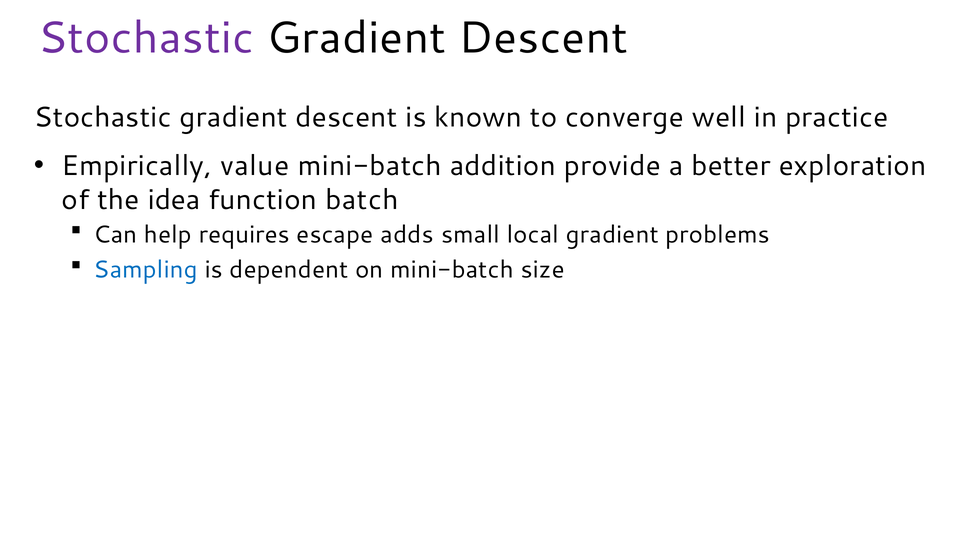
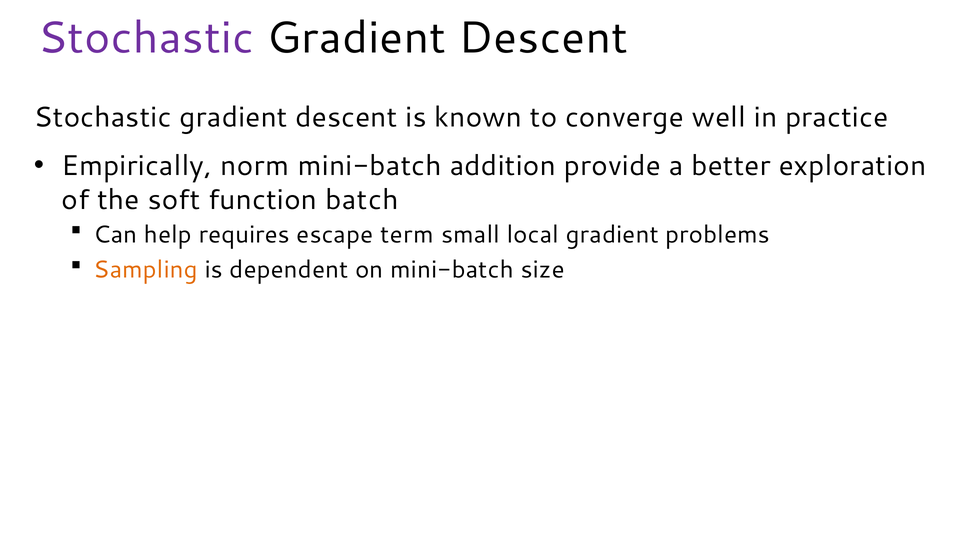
value: value -> norm (255, 166)
idea: idea -> soft (174, 200)
adds: adds -> term (407, 234)
Sampling colour: blue -> orange (146, 270)
